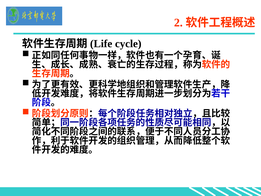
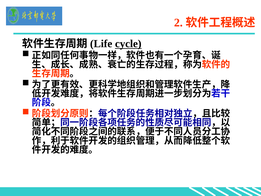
cycle underline: none -> present (128, 44)
